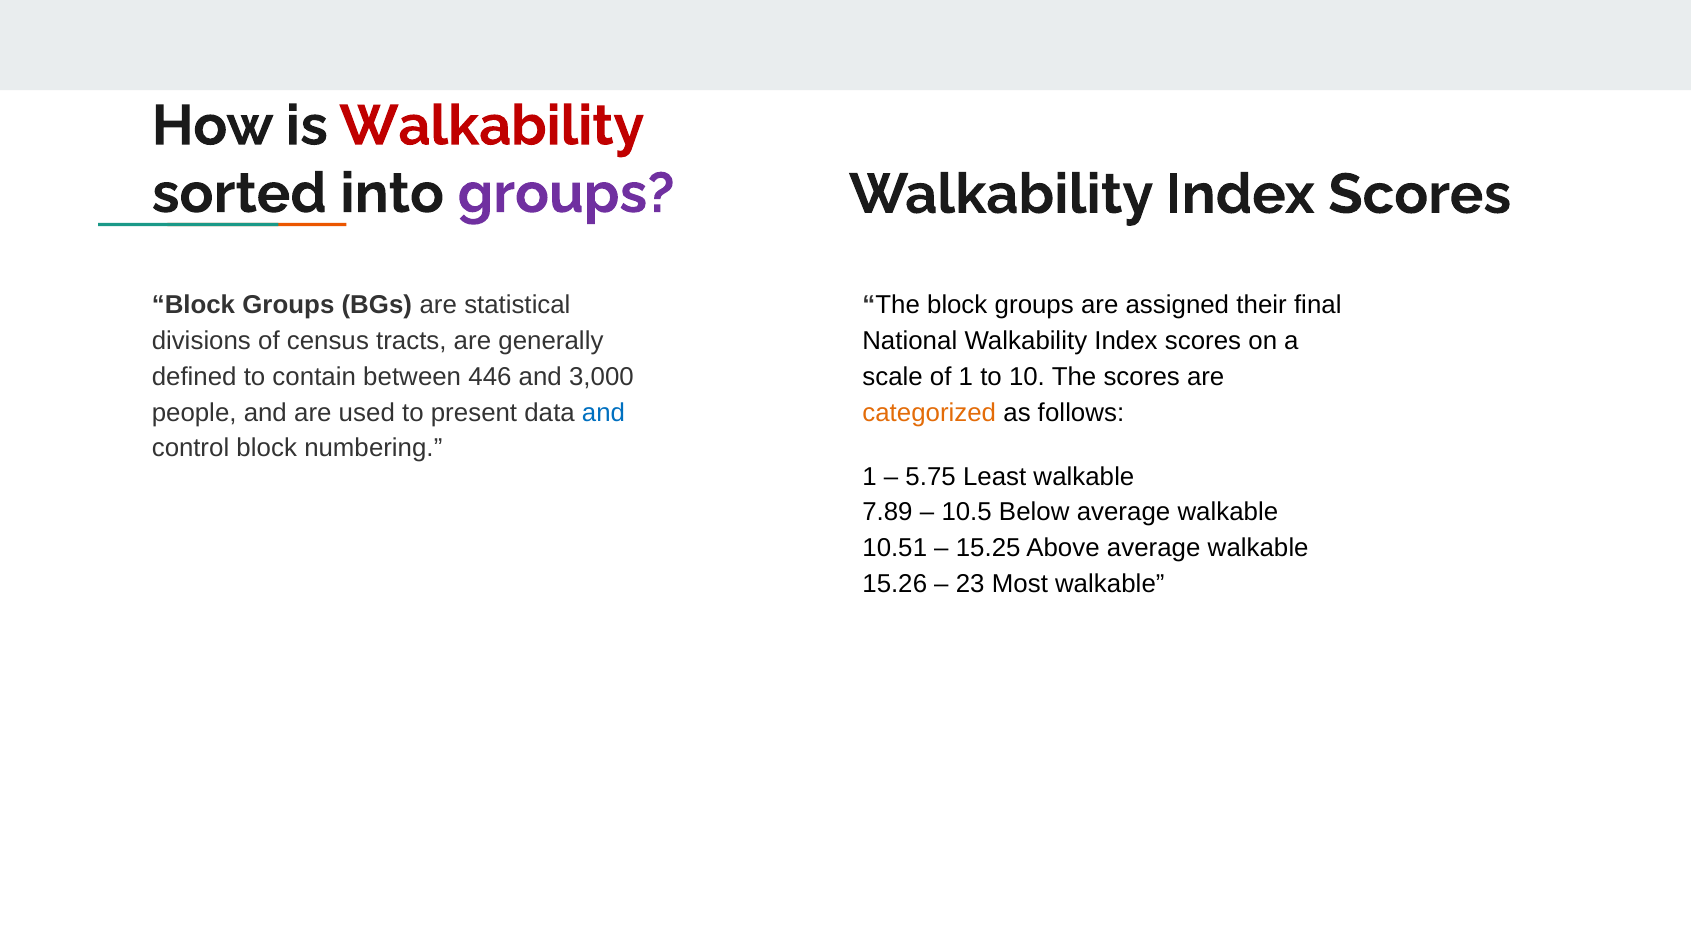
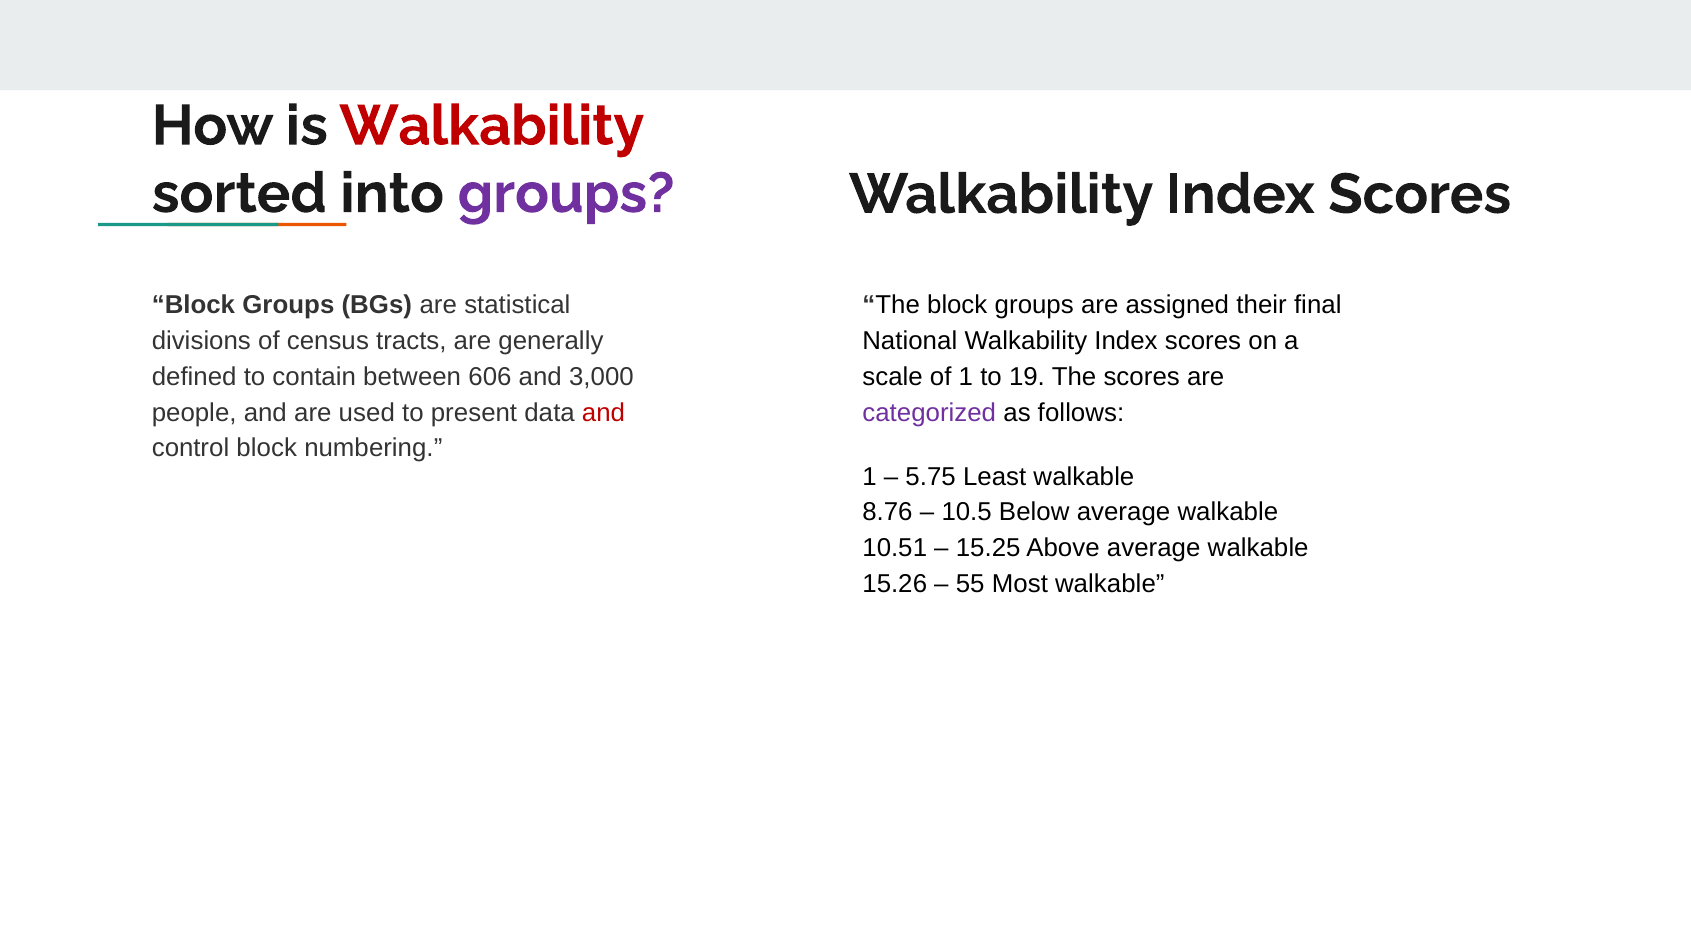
446: 446 -> 606 (490, 377)
10: 10 -> 19 (1027, 377)
and colour: blue -> red (604, 413)
categorized colour: orange -> purple (929, 413)
7.89: 7.89 -> 8.76 (887, 512)
23: 23 -> 55 (970, 584)
